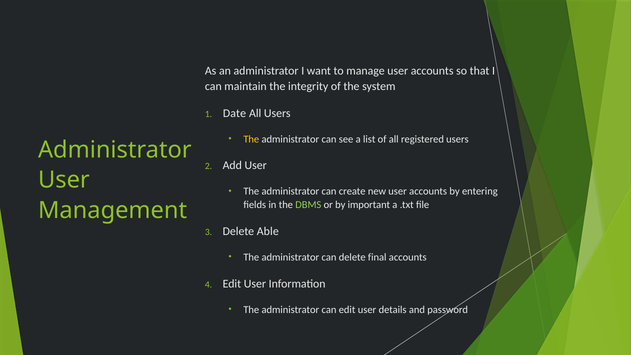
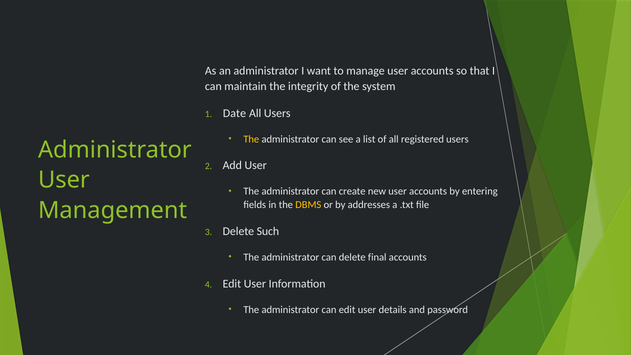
DBMS colour: light green -> yellow (308, 205)
important: important -> addresses (369, 205)
Able: Able -> Such (268, 231)
